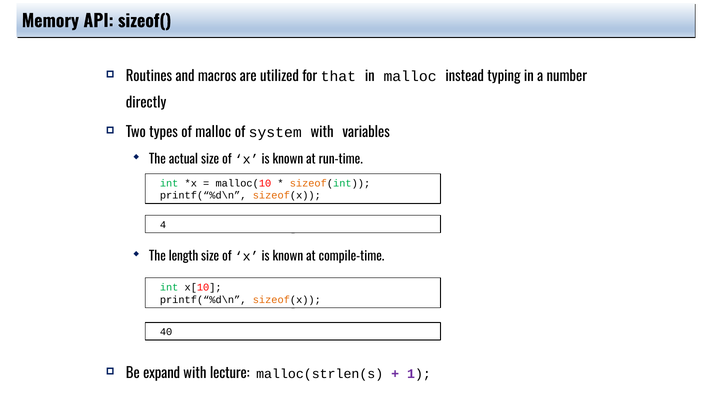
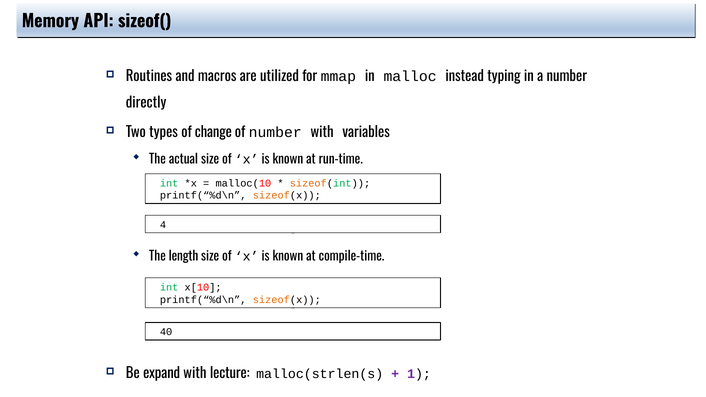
that: that -> mmap (338, 76)
of malloc: malloc -> change (213, 132)
of system: system -> number (275, 132)
